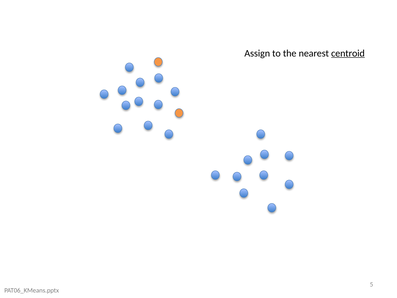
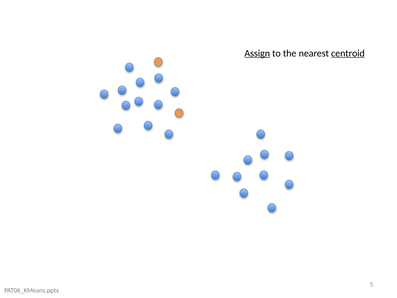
Assign underline: none -> present (257, 53)
